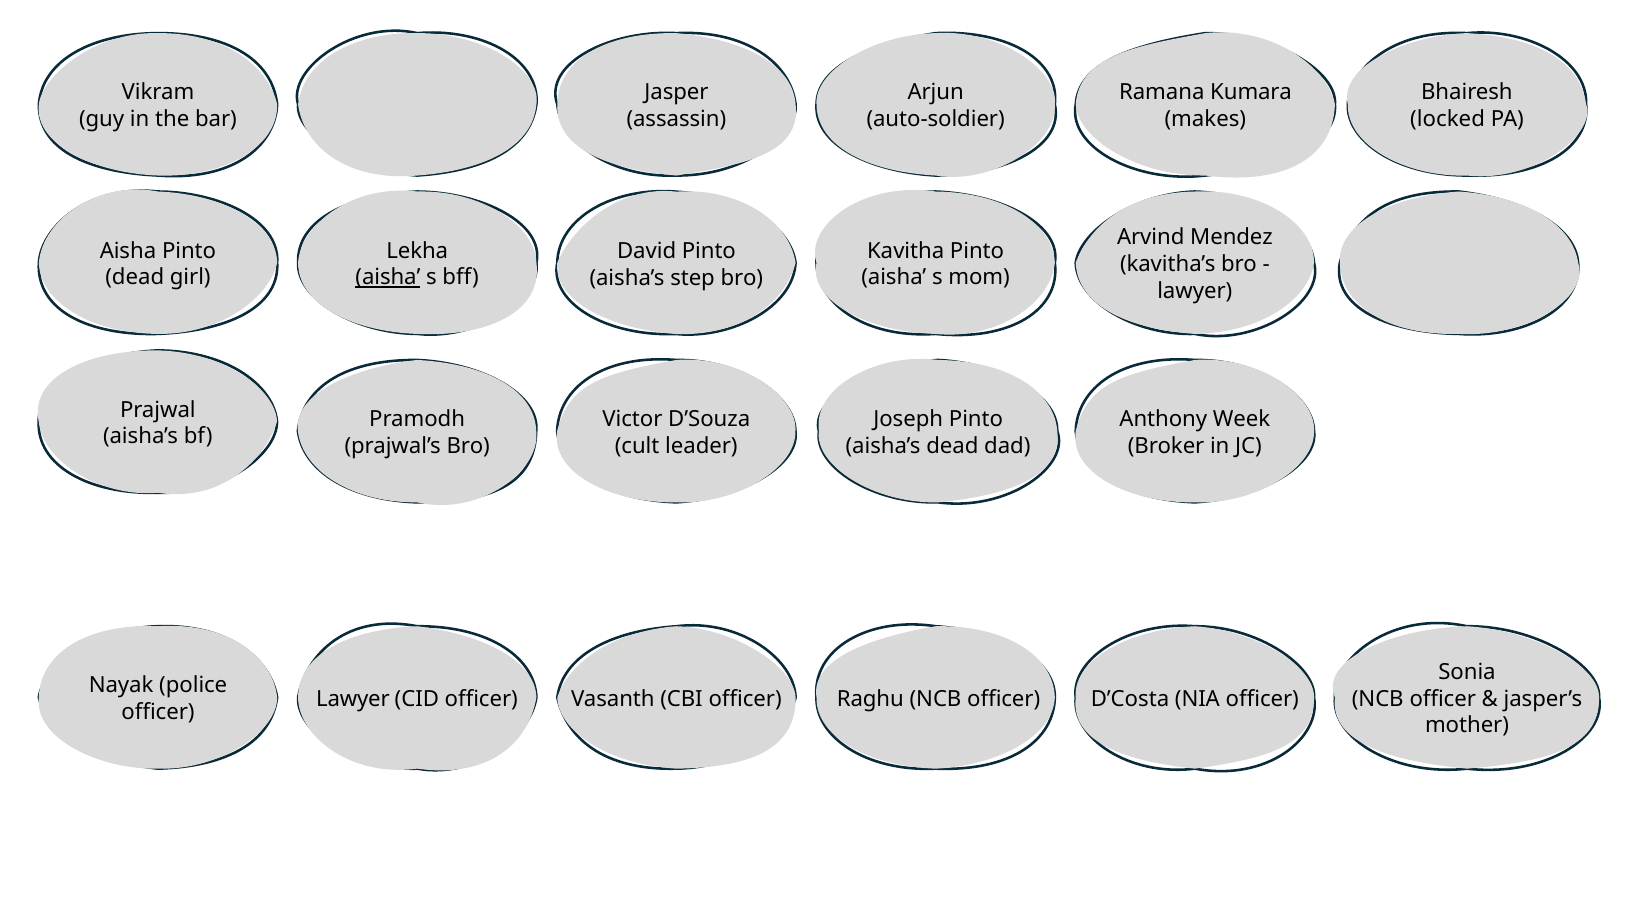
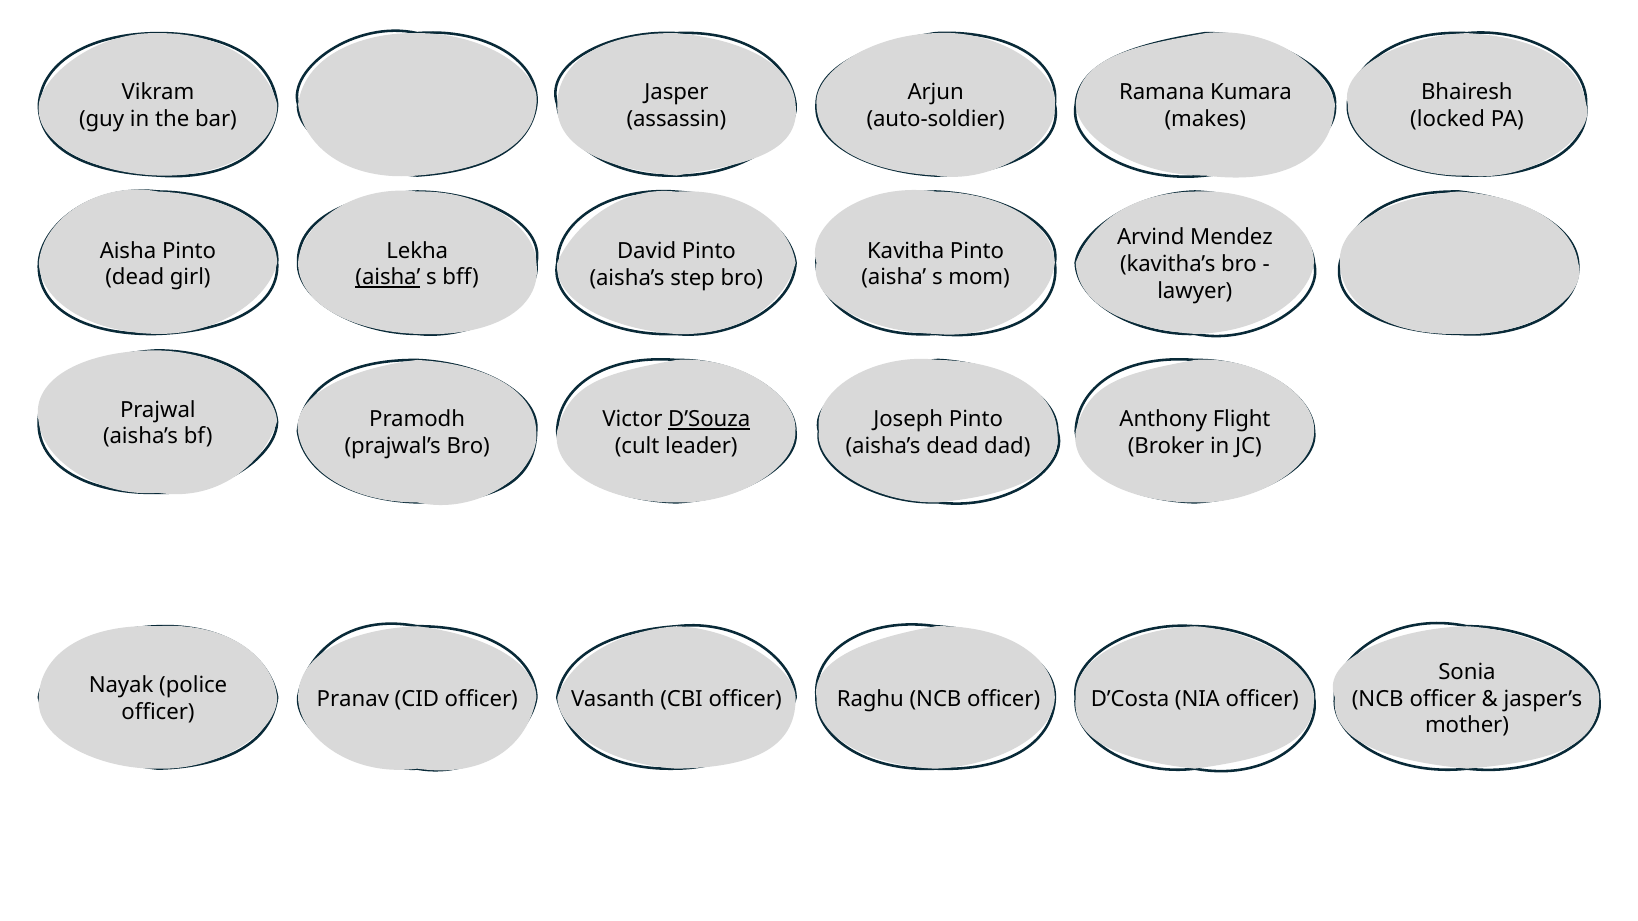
D’Souza underline: none -> present (709, 420)
Week: Week -> Flight (1242, 420)
Lawyer: Lawyer -> Pranav (353, 699)
